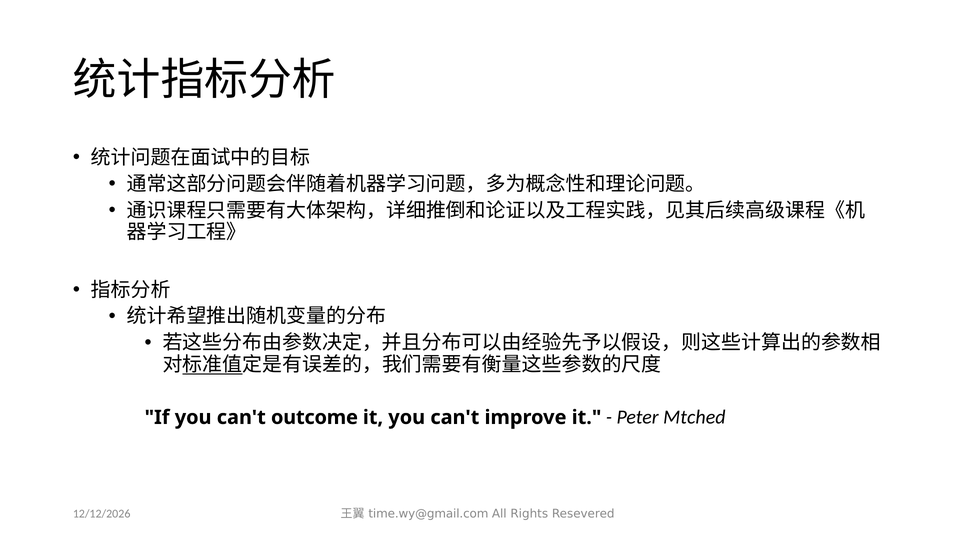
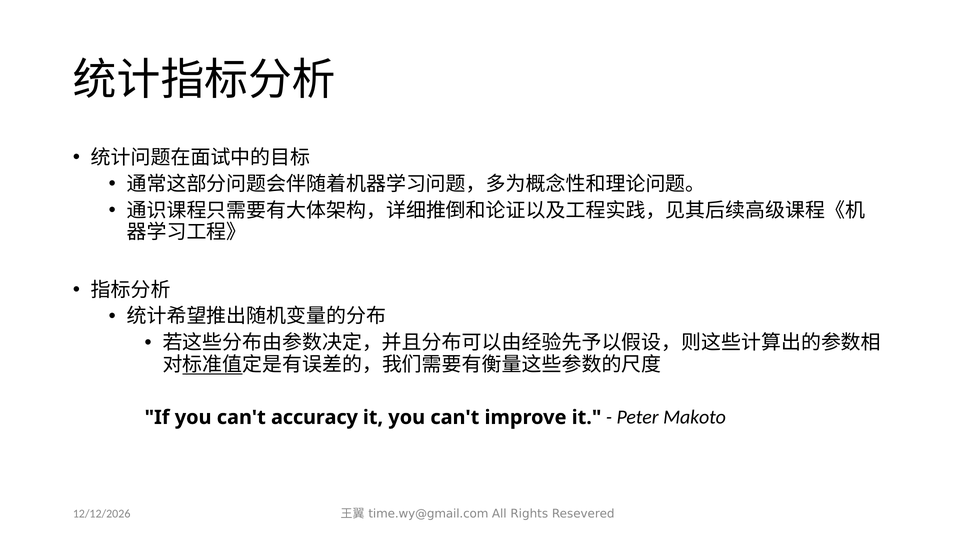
outcome: outcome -> accuracy (314, 417)
Mtched: Mtched -> Makoto (695, 417)
